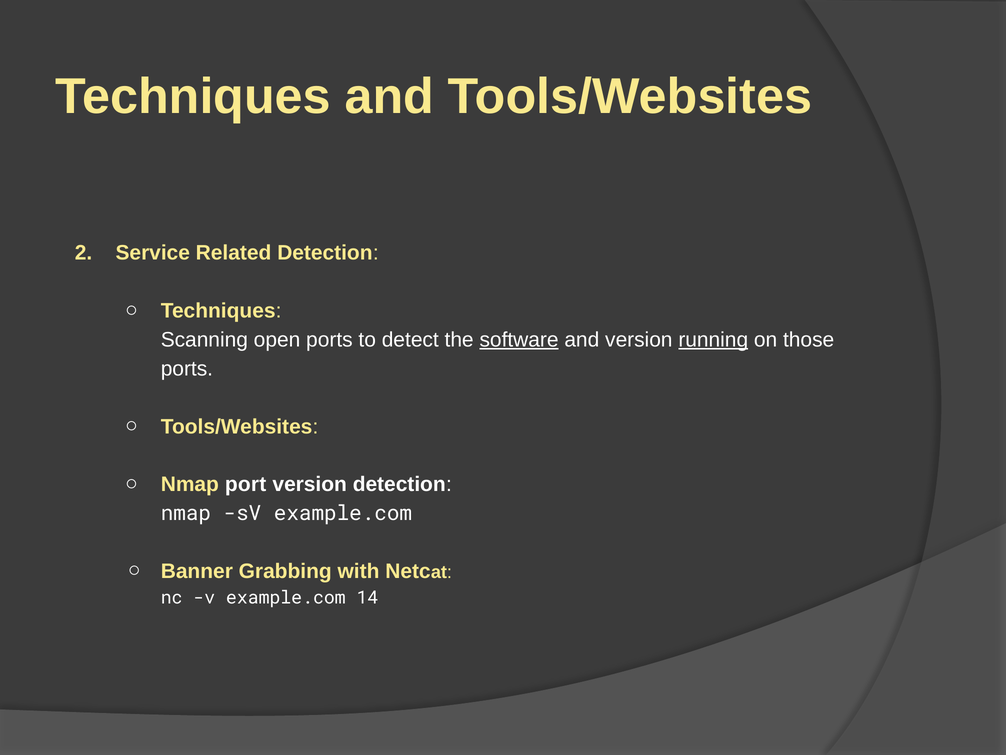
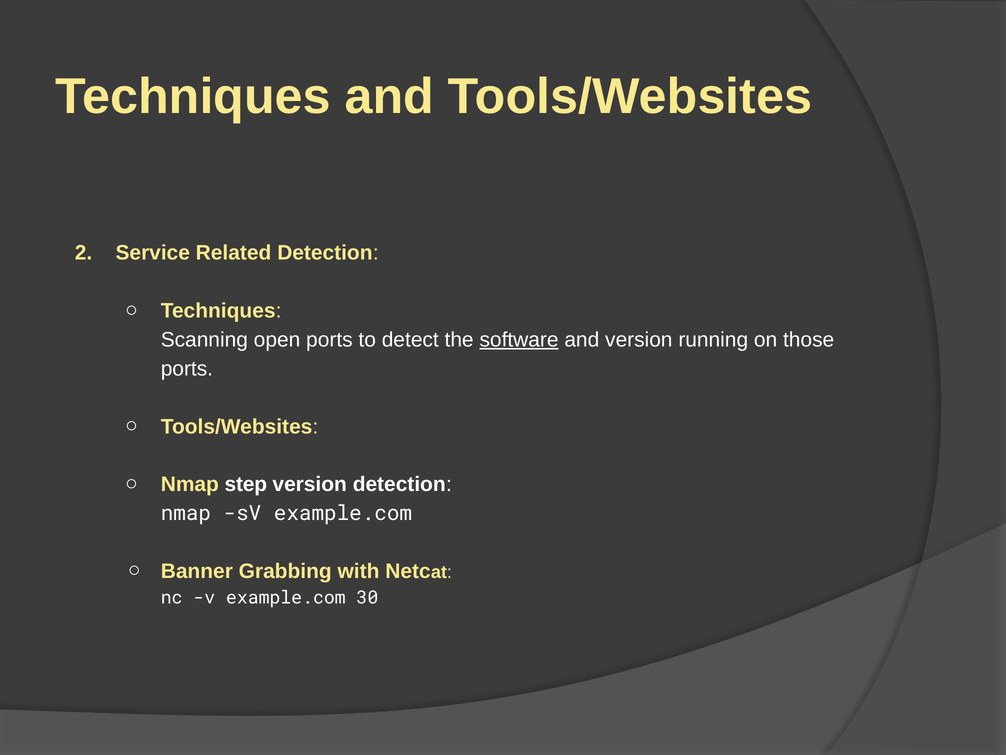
running underline: present -> none (713, 340)
port: port -> step (246, 484)
14: 14 -> 30 (367, 597)
